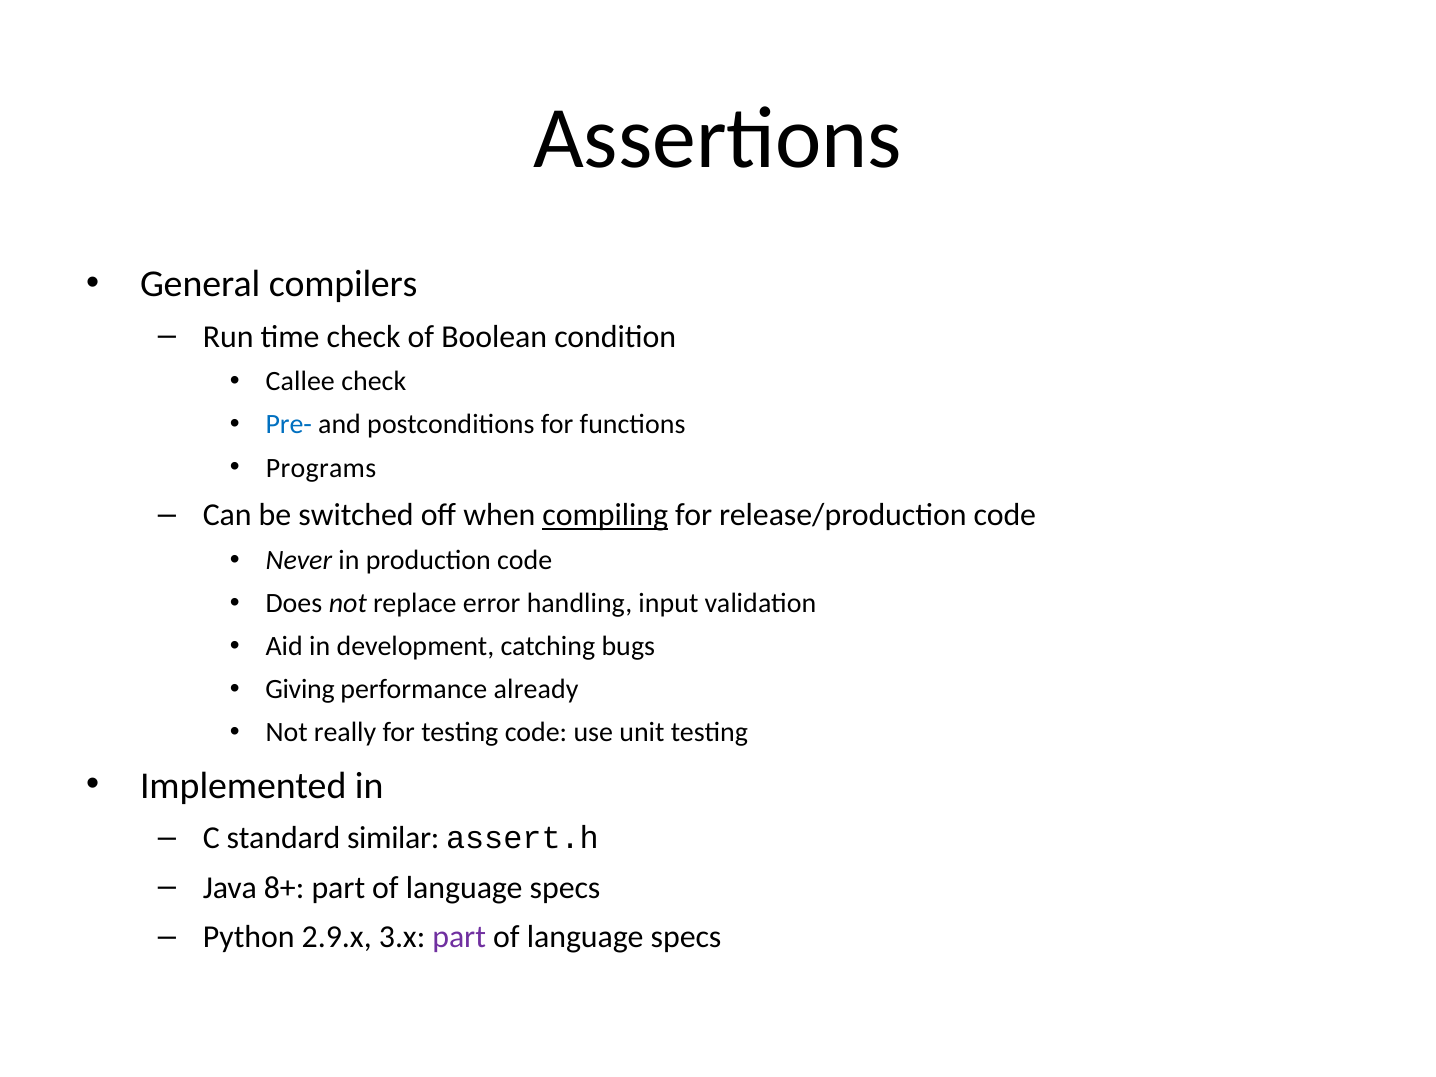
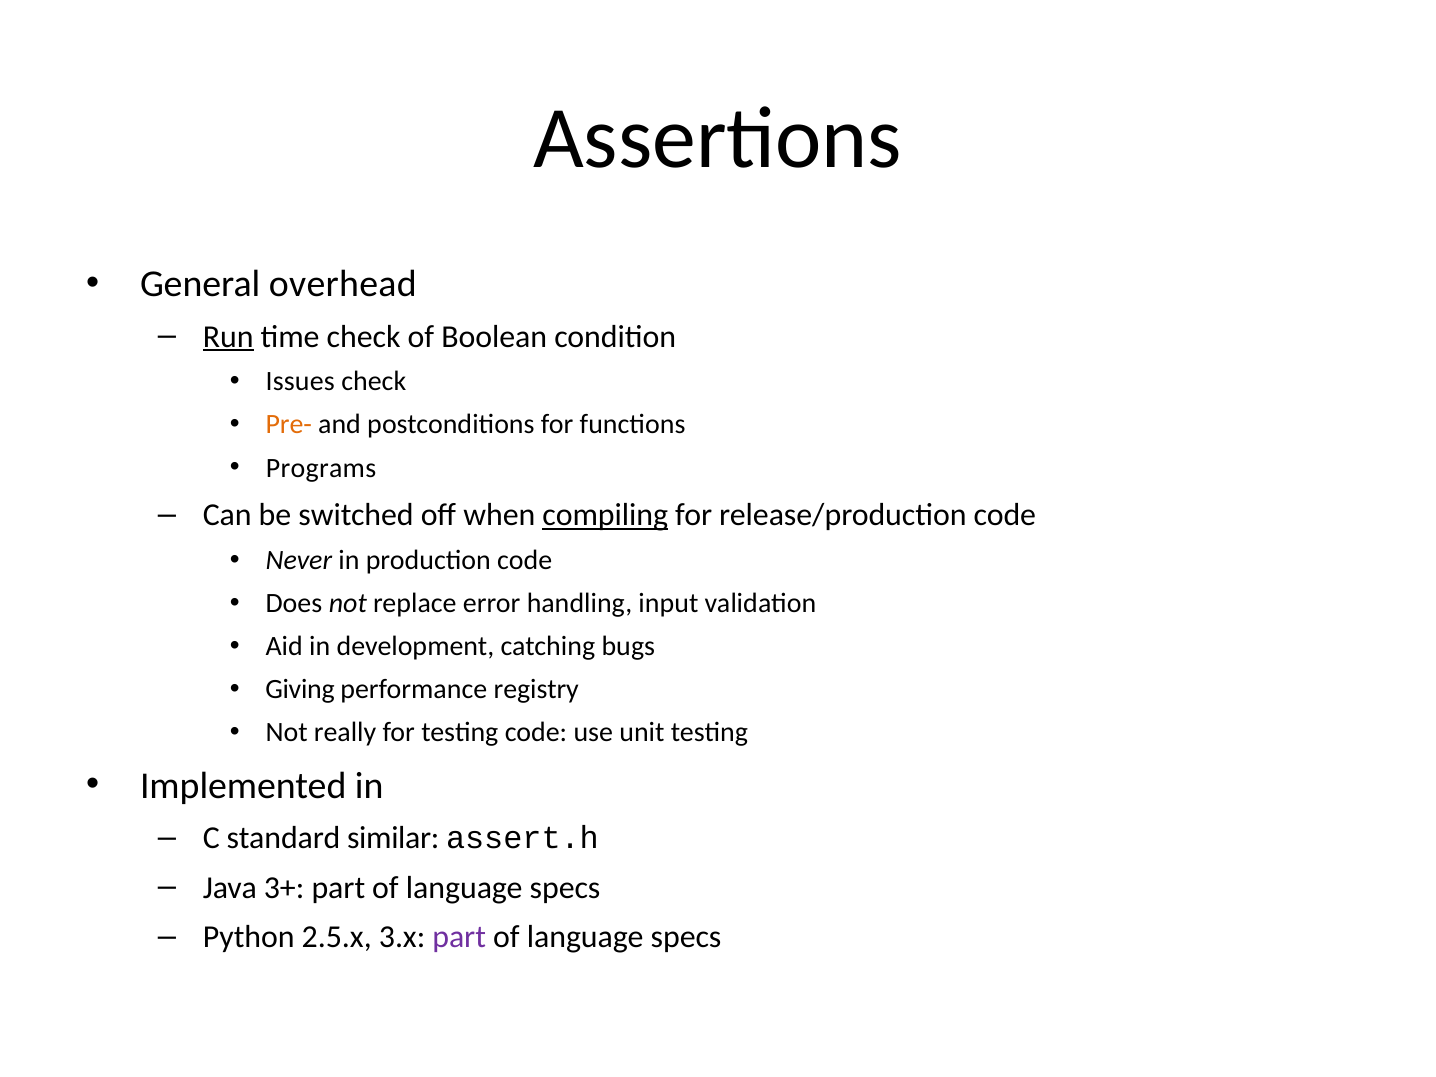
compilers: compilers -> overhead (343, 284)
Run underline: none -> present (228, 336)
Callee: Callee -> Issues (300, 382)
Pre- colour: blue -> orange (289, 425)
already: already -> registry (536, 690)
8+: 8+ -> 3+ (284, 888)
2.9.x: 2.9.x -> 2.5.x (337, 937)
